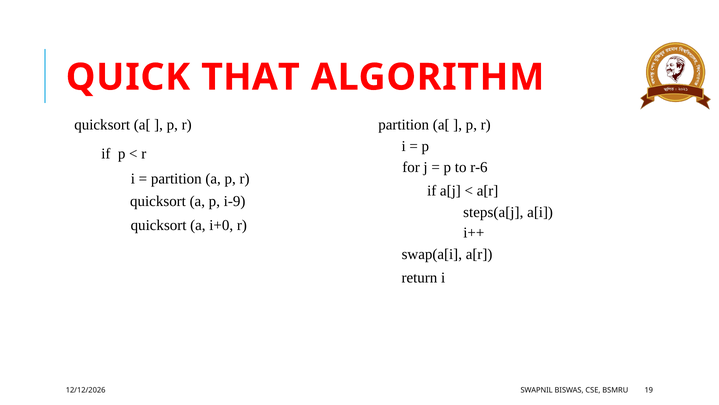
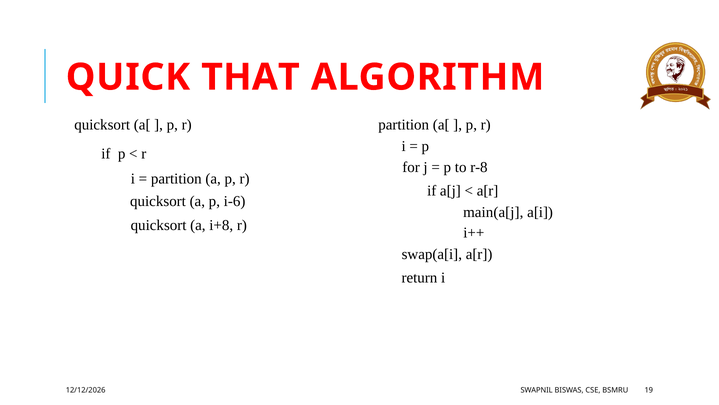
r-6: r-6 -> r-8 (479, 167)
i-9: i-9 -> i-6 (235, 201)
steps(a[j: steps(a[j -> main(a[j (493, 212)
i+0: i+0 -> i+8 (221, 225)
